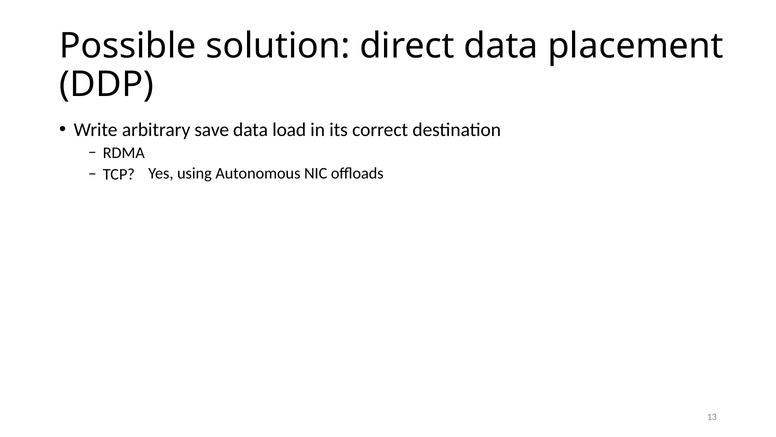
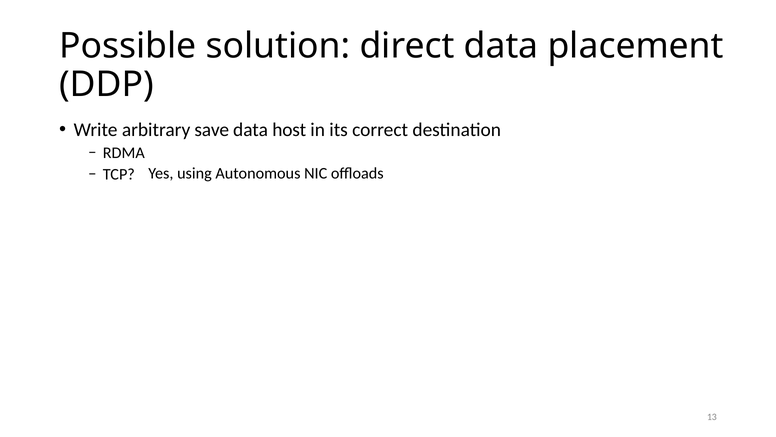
load: load -> host (289, 129)
